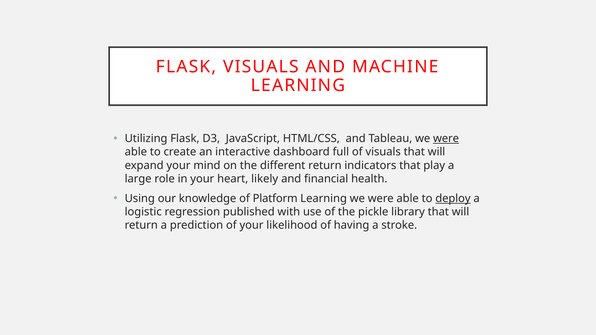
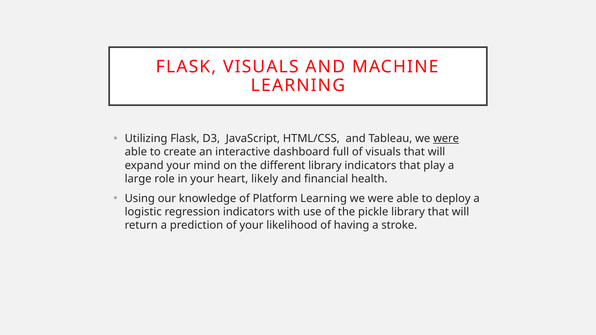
different return: return -> library (325, 166)
deploy underline: present -> none (453, 199)
regression published: published -> indicators (249, 212)
